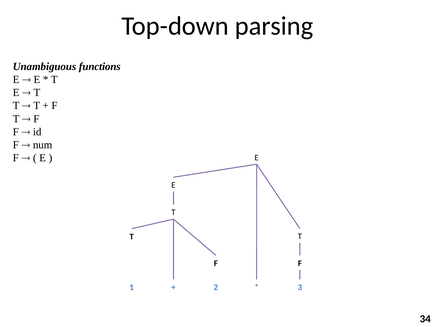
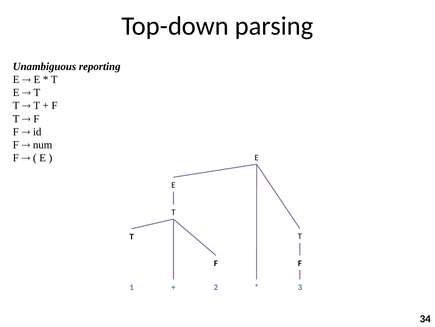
functions: functions -> reporting (100, 66)
